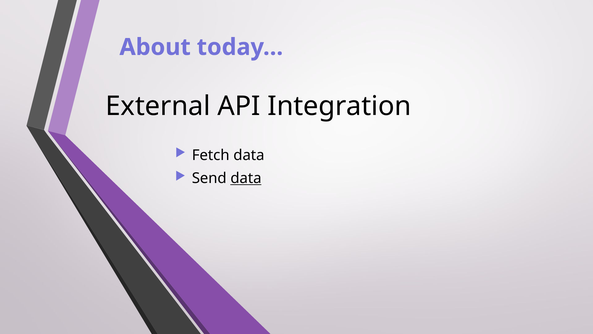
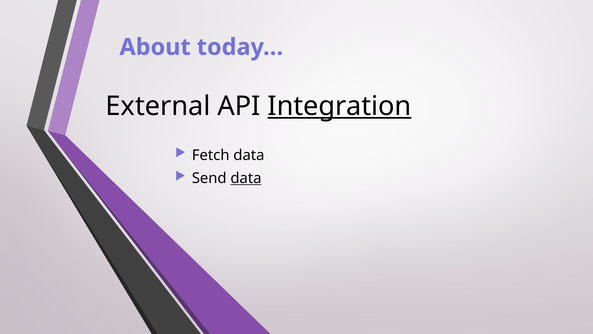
Integration underline: none -> present (339, 106)
